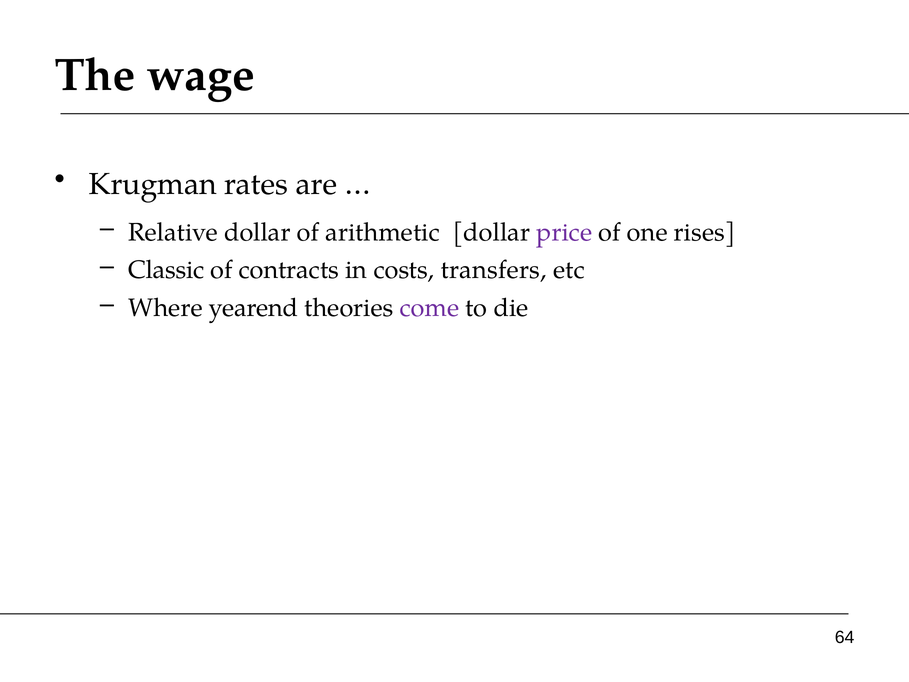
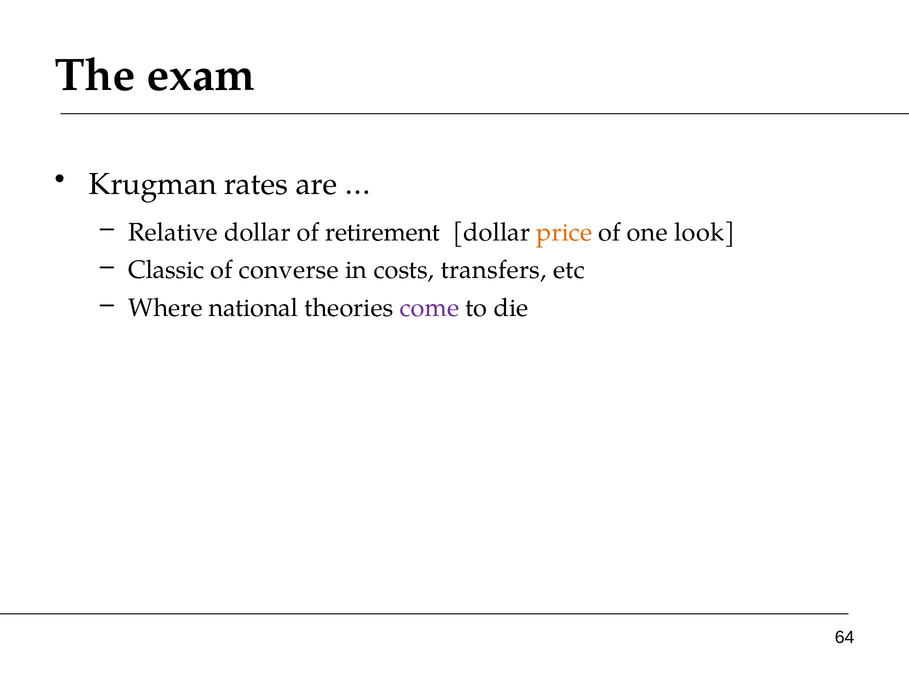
wage: wage -> exam (201, 75)
arithmetic: arithmetic -> retirement (383, 232)
price colour: purple -> orange (564, 232)
rises: rises -> look (705, 232)
contracts: contracts -> converse (289, 270)
yearend: yearend -> national (253, 308)
